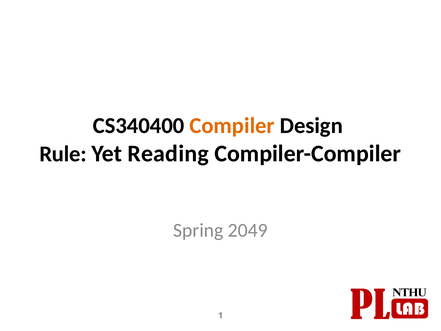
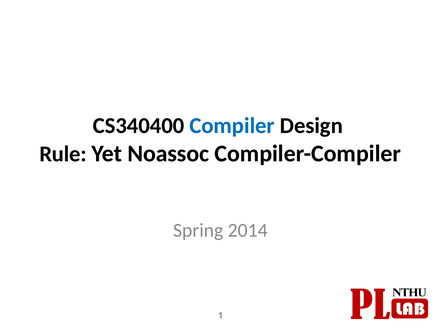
Compiler colour: orange -> blue (232, 125)
Reading: Reading -> Noassoc (168, 153)
2049: 2049 -> 2014 (248, 230)
